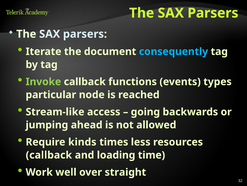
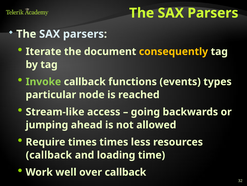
consequently colour: light blue -> yellow (173, 51)
Require kinds: kinds -> times (82, 142)
over straight: straight -> callback (125, 172)
